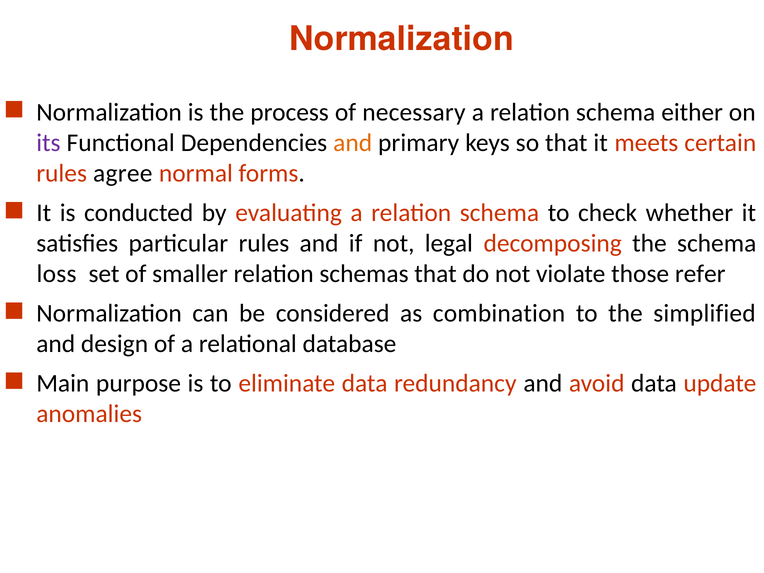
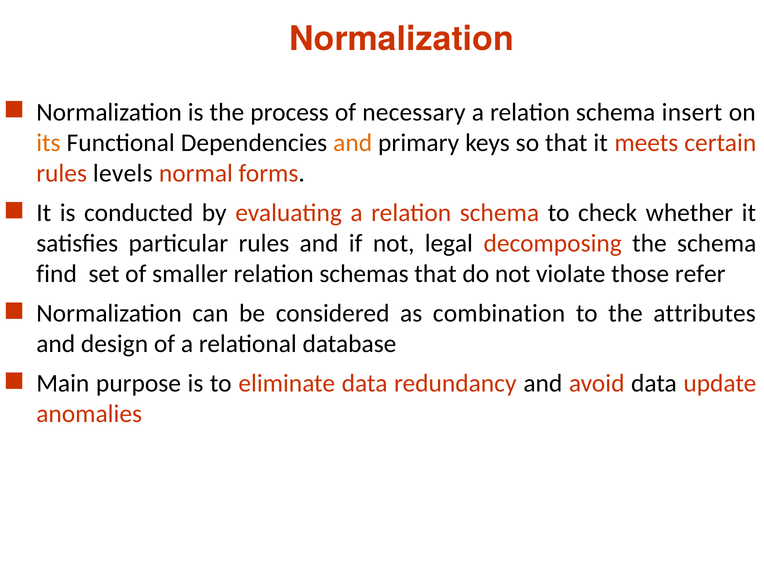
either: either -> insert (692, 112)
its colour: purple -> orange (48, 143)
agree: agree -> levels (123, 173)
loss: loss -> find (57, 274)
simplified: simplified -> attributes (705, 313)
